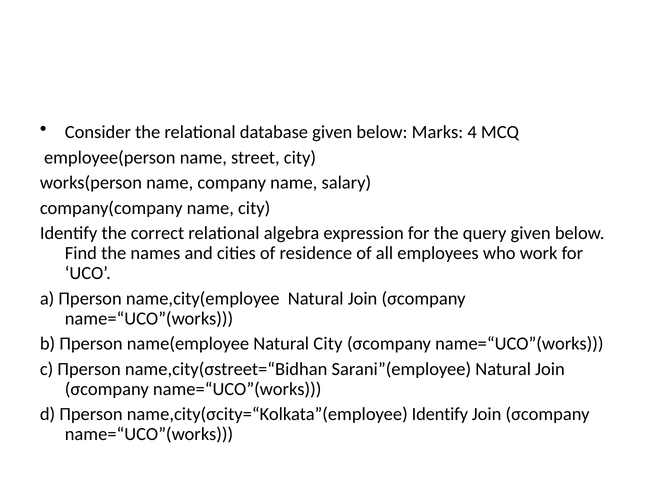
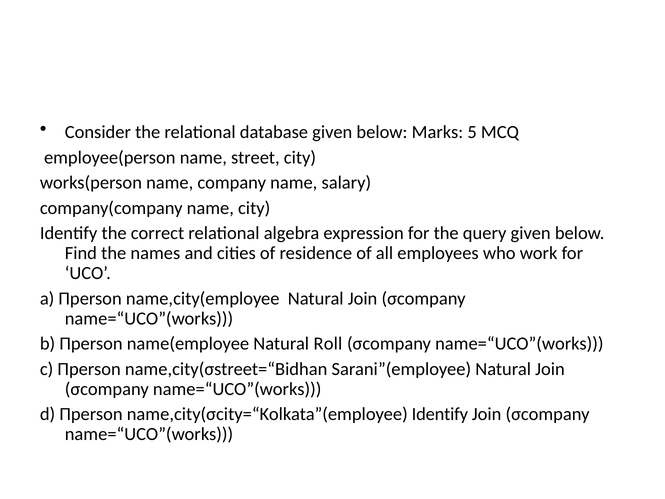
4: 4 -> 5 (472, 132)
Natural City: City -> Roll (328, 344)
